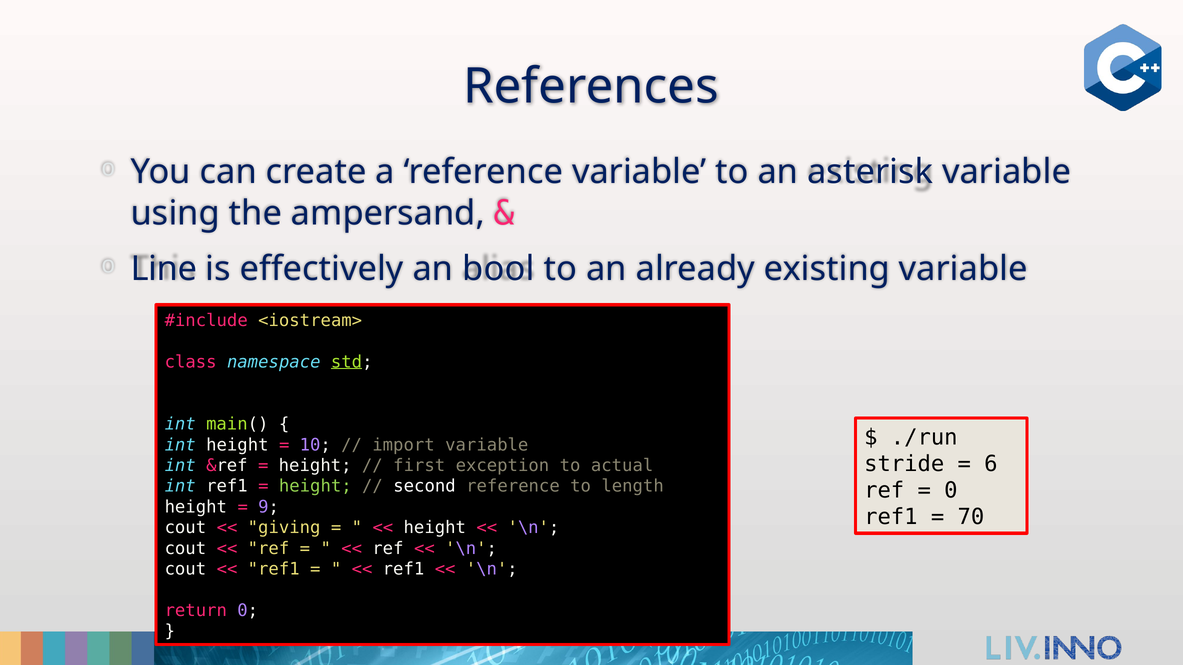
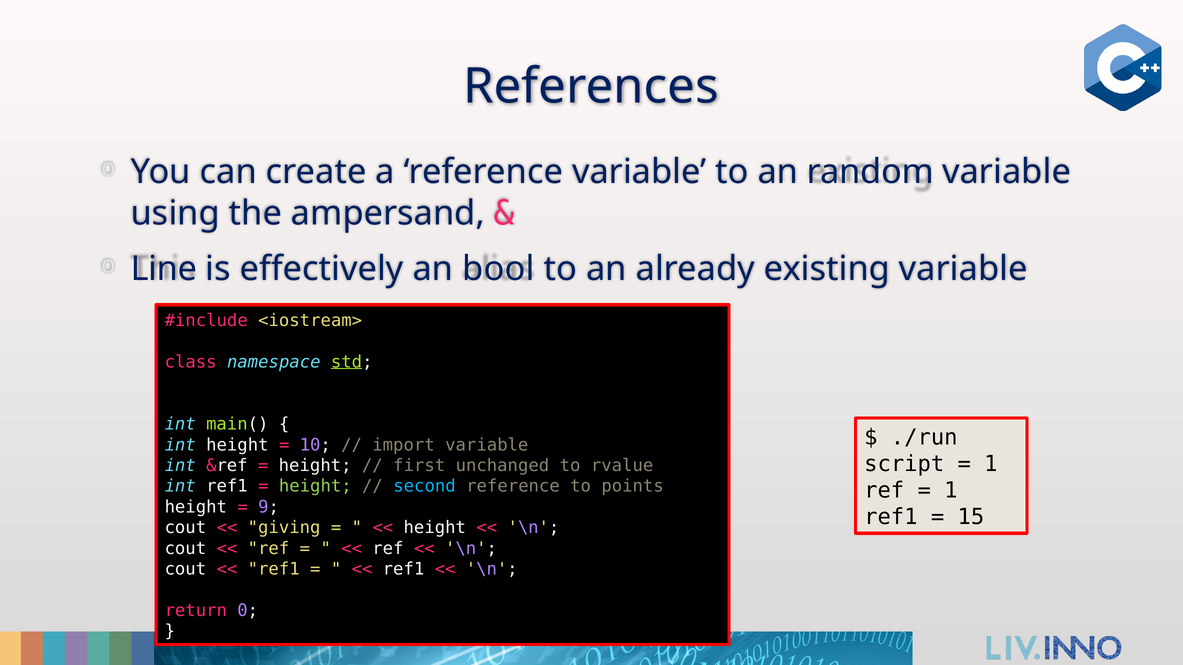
asterisk: asterisk -> random (870, 172)
stride: stride -> script (904, 464)
6: 6 -> 1 (991, 464)
exception: exception -> unchanged (502, 466)
actual: actual -> rvalue (622, 466)
second colour: white -> light blue (425, 487)
length: length -> points (633, 487)
0: 0 -> 1 (951, 491)
70: 70 -> 15 (971, 518)
